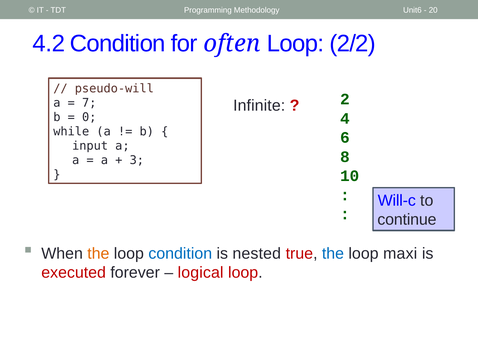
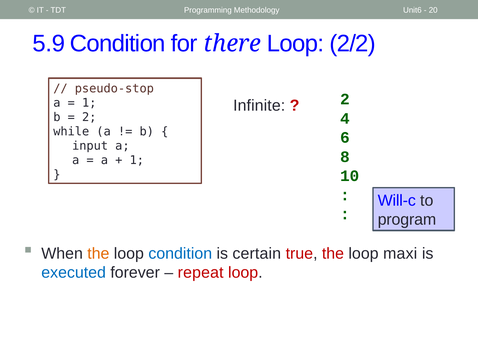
4.2: 4.2 -> 5.9 (49, 43)
often: often -> there (232, 43)
pseudo-will: pseudo-will -> pseudo-stop (114, 88)
7: 7 -> 1 (89, 103)
0: 0 -> 2 (89, 117)
3: 3 -> 1 (137, 160)
continue: continue -> program (407, 219)
nested: nested -> certain (257, 253)
the colour: blue -> red (333, 253)
executed colour: red -> blue (74, 272)
logical: logical -> repeat (201, 272)
